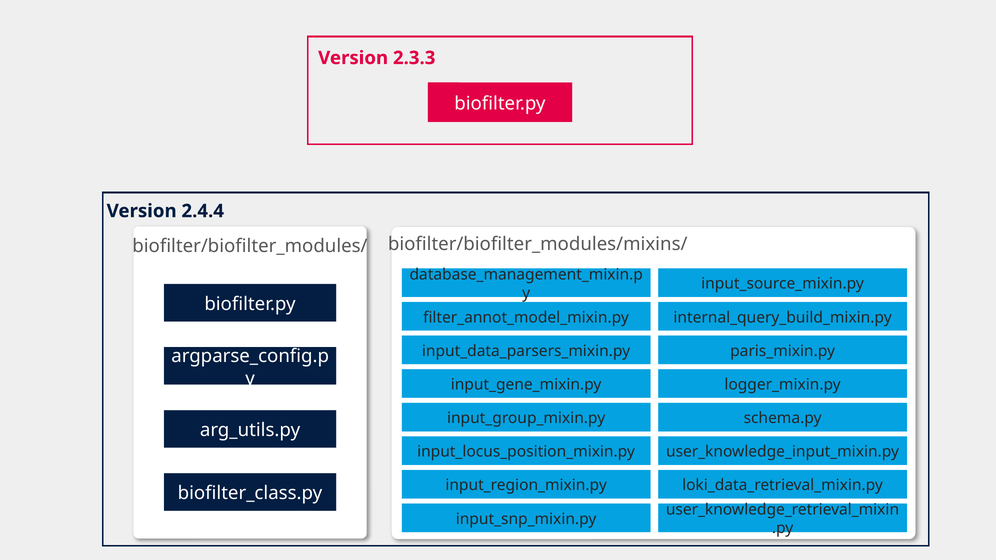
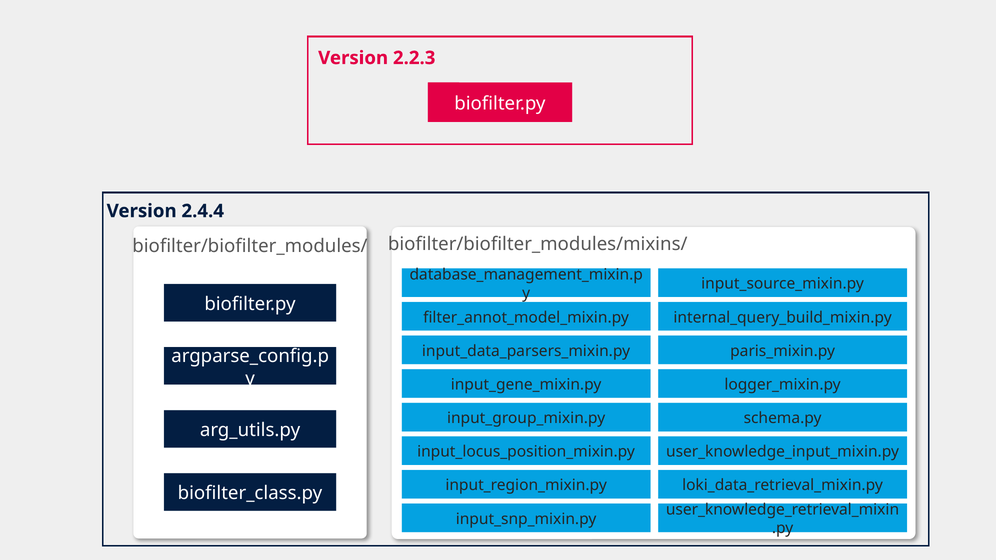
2.3.3: 2.3.3 -> 2.2.3 (414, 58)
